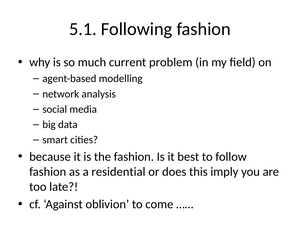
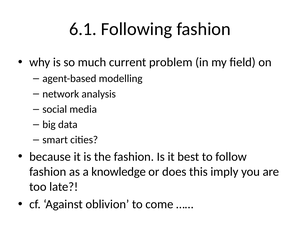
5.1: 5.1 -> 6.1 (83, 29)
residential: residential -> knowledge (119, 172)
